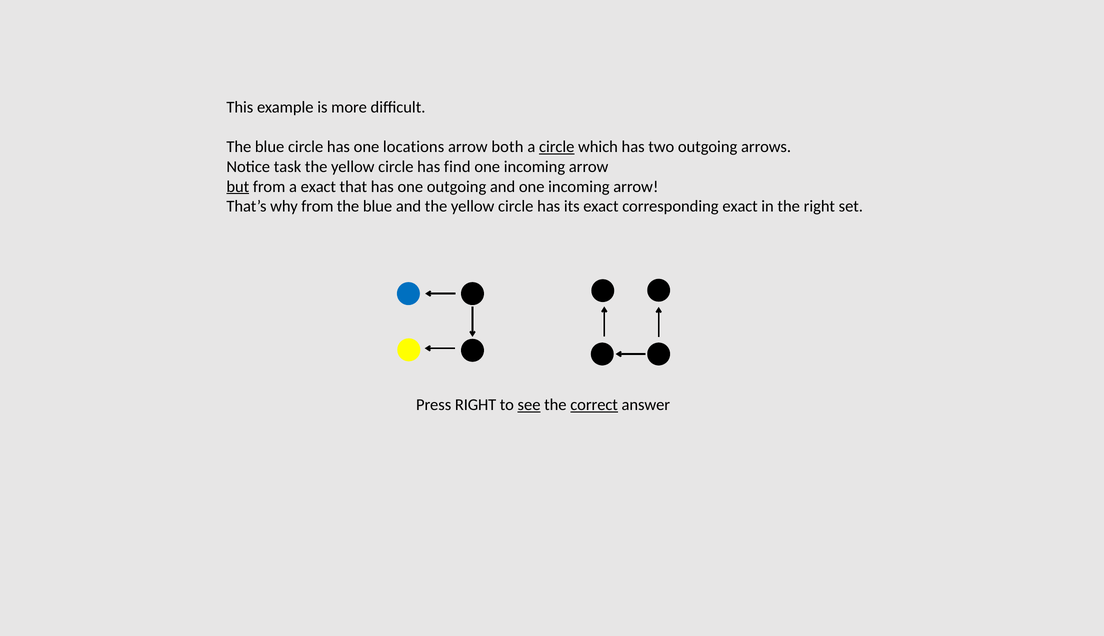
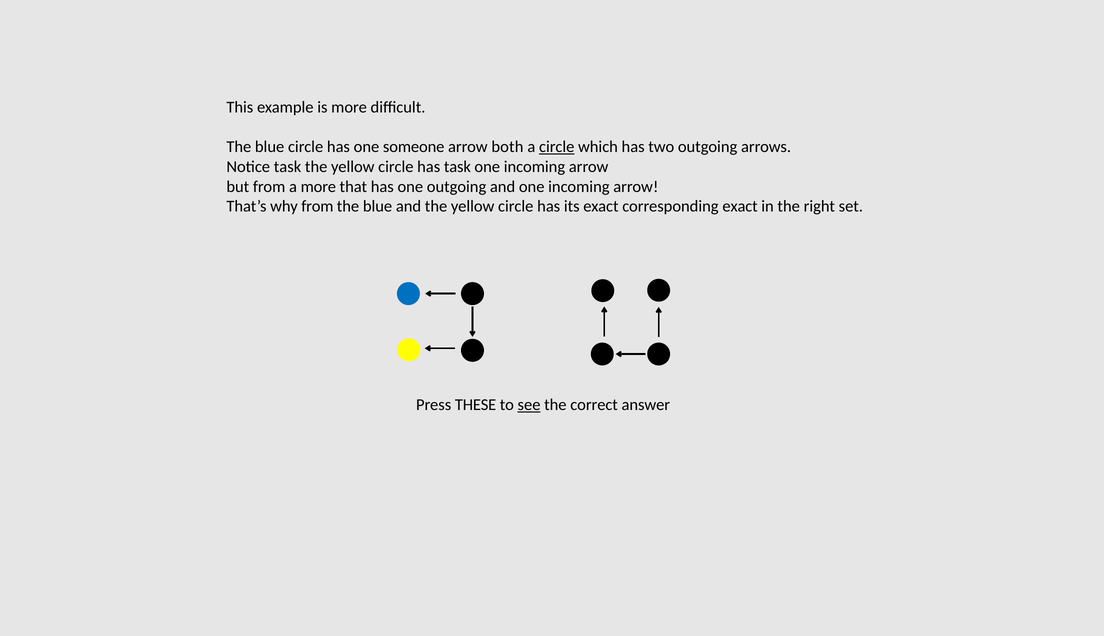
locations: locations -> someone (414, 147)
has find: find -> task (457, 167)
but underline: present -> none (238, 187)
a exact: exact -> more (318, 187)
Press RIGHT: RIGHT -> THESE (476, 405)
correct underline: present -> none (594, 405)
